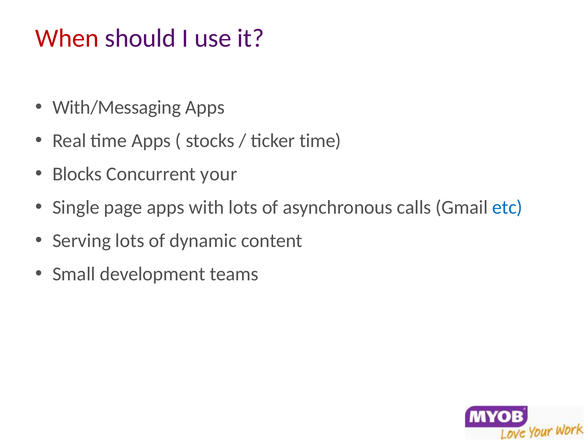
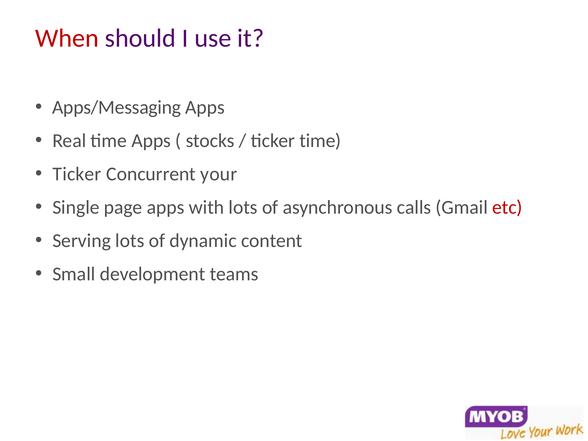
With/Messaging: With/Messaging -> Apps/Messaging (117, 107)
Blocks: Blocks -> Ticker (77, 174)
etc colour: blue -> red (507, 207)
